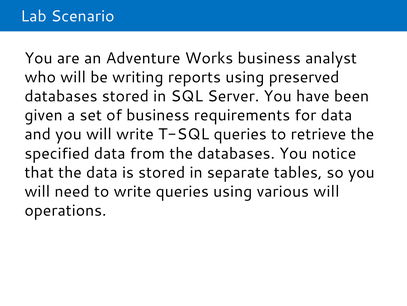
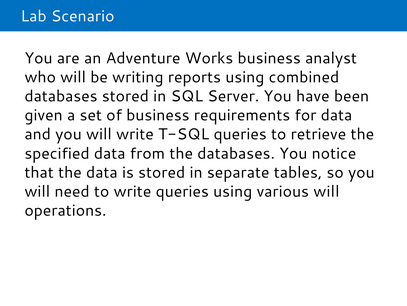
preserved: preserved -> combined (304, 77)
